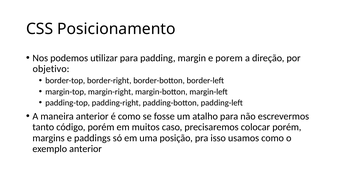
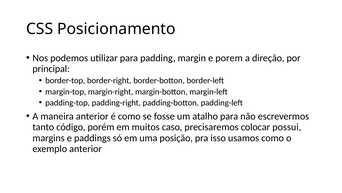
objetivo: objetivo -> principal (51, 69)
colocar porém: porém -> possui (287, 127)
